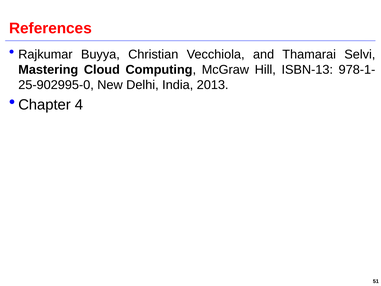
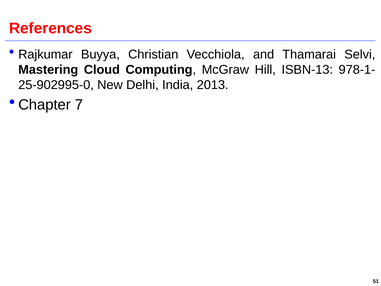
4: 4 -> 7 (79, 105)
